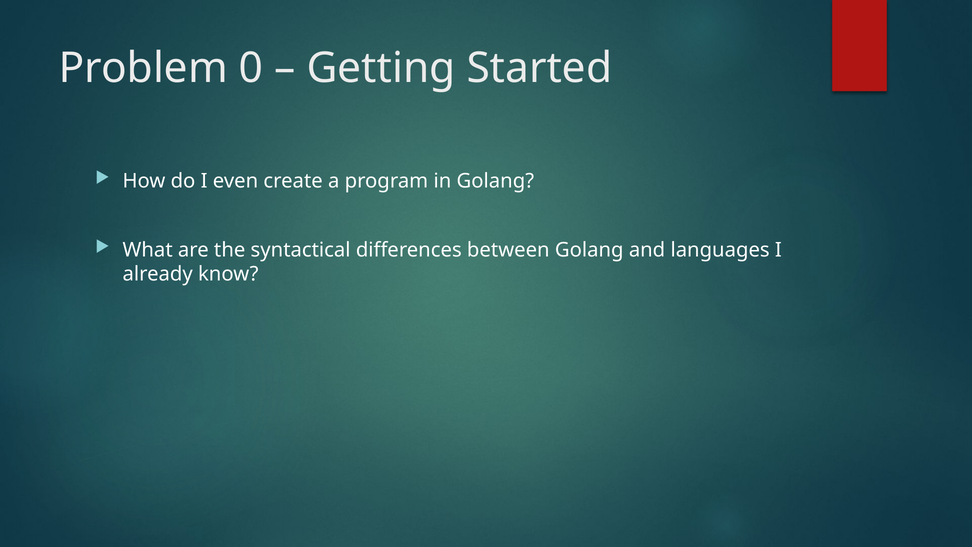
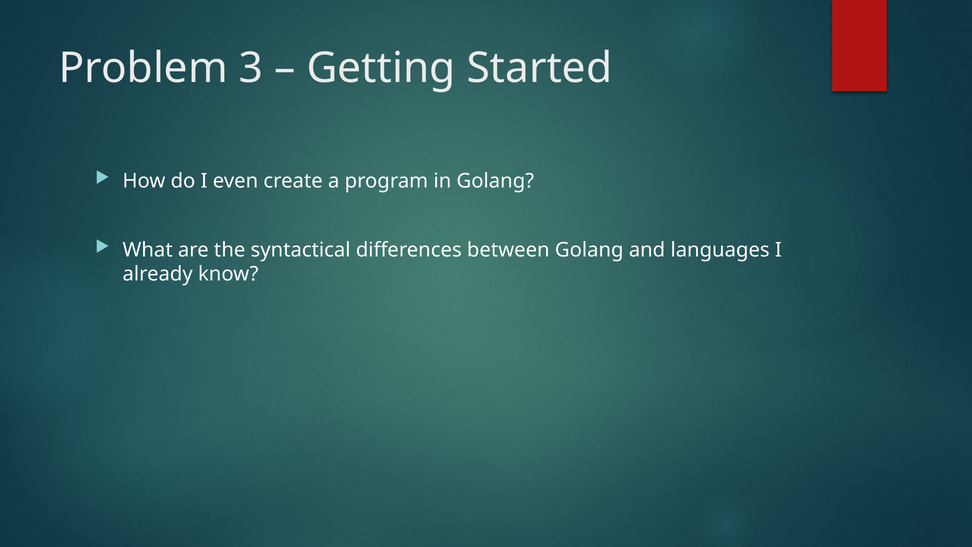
0: 0 -> 3 (251, 68)
